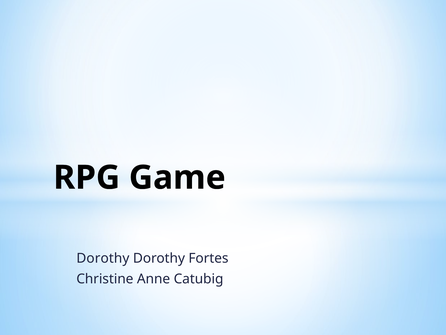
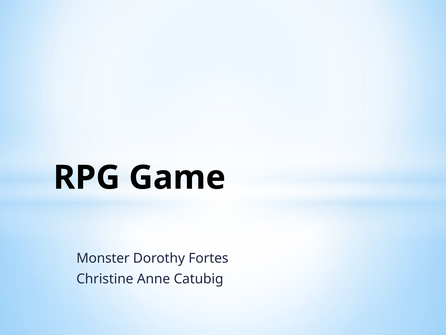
Dorothy: Dorothy -> Monster (103, 258)
